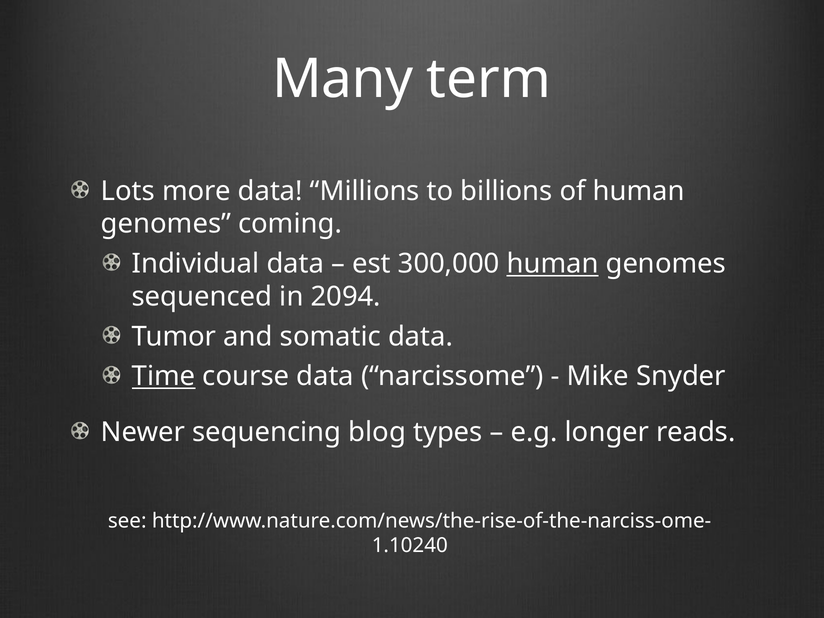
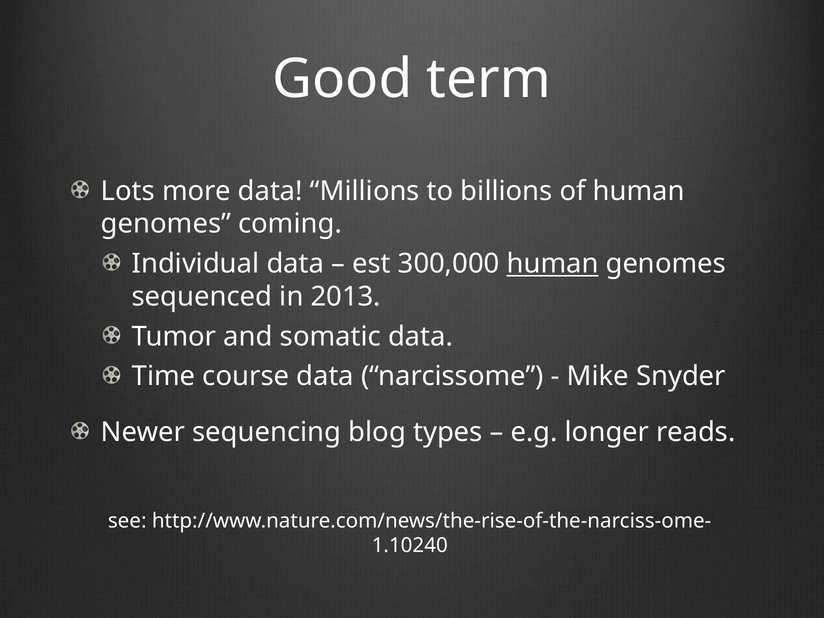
Many: Many -> Good (342, 79)
2094: 2094 -> 2013 (346, 297)
Time underline: present -> none (164, 376)
